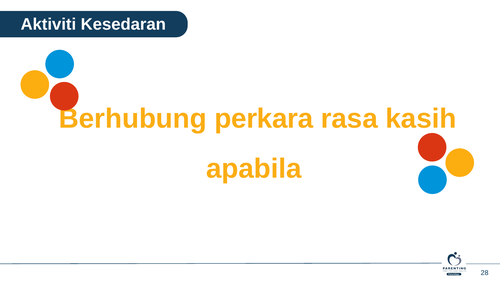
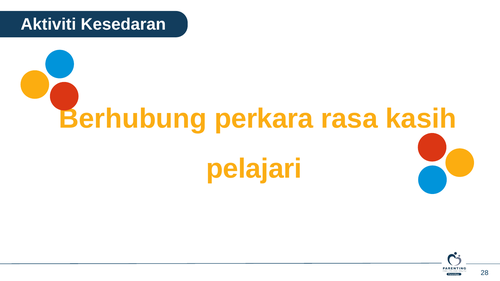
apabila: apabila -> pelajari (254, 169)
